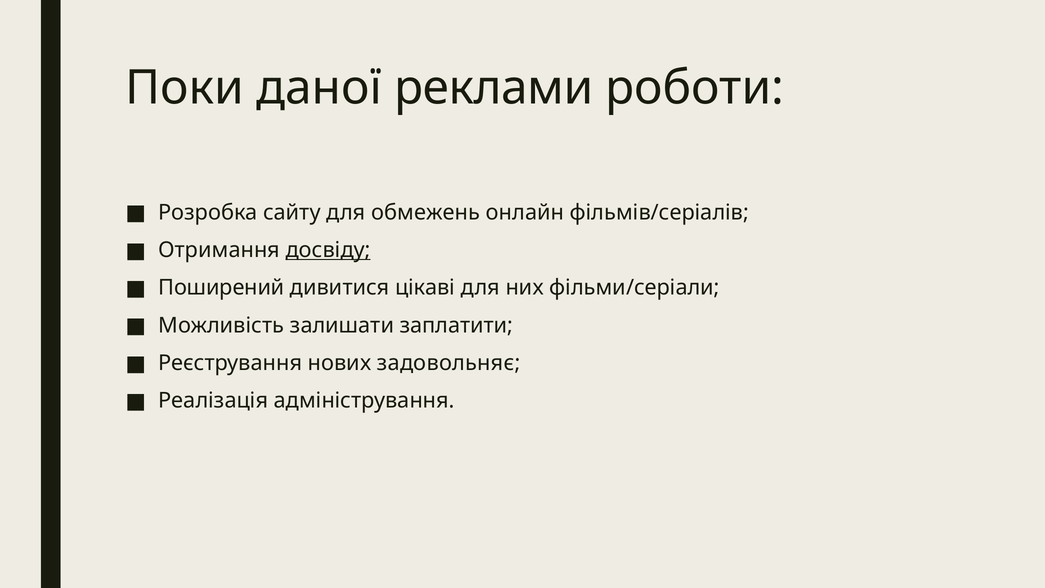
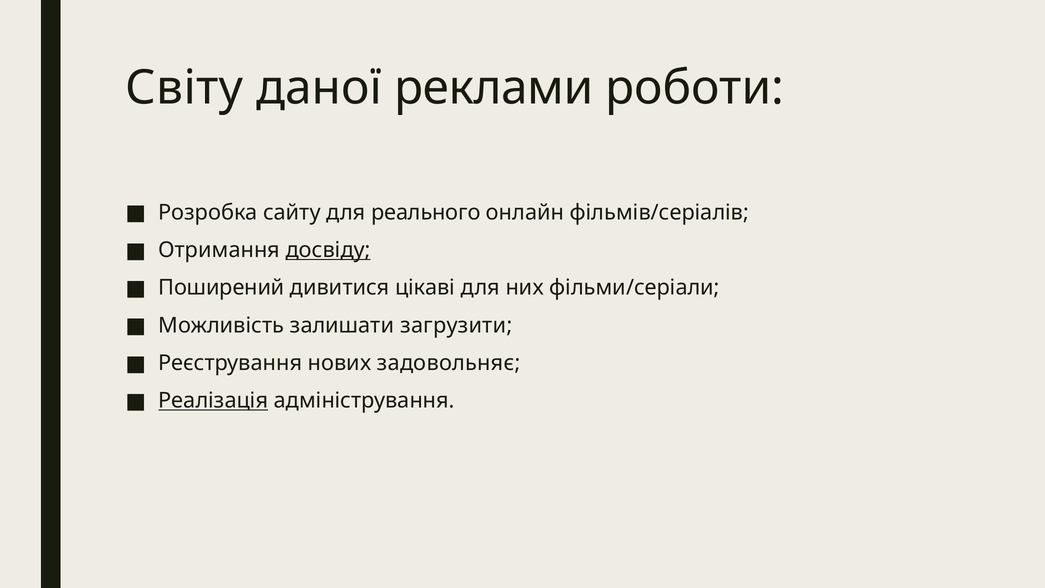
Поки: Поки -> Світу (184, 88)
обмежень: обмежень -> реального (426, 212)
заплатити: заплатити -> загрузити (456, 325)
Реалізація underline: none -> present (213, 401)
